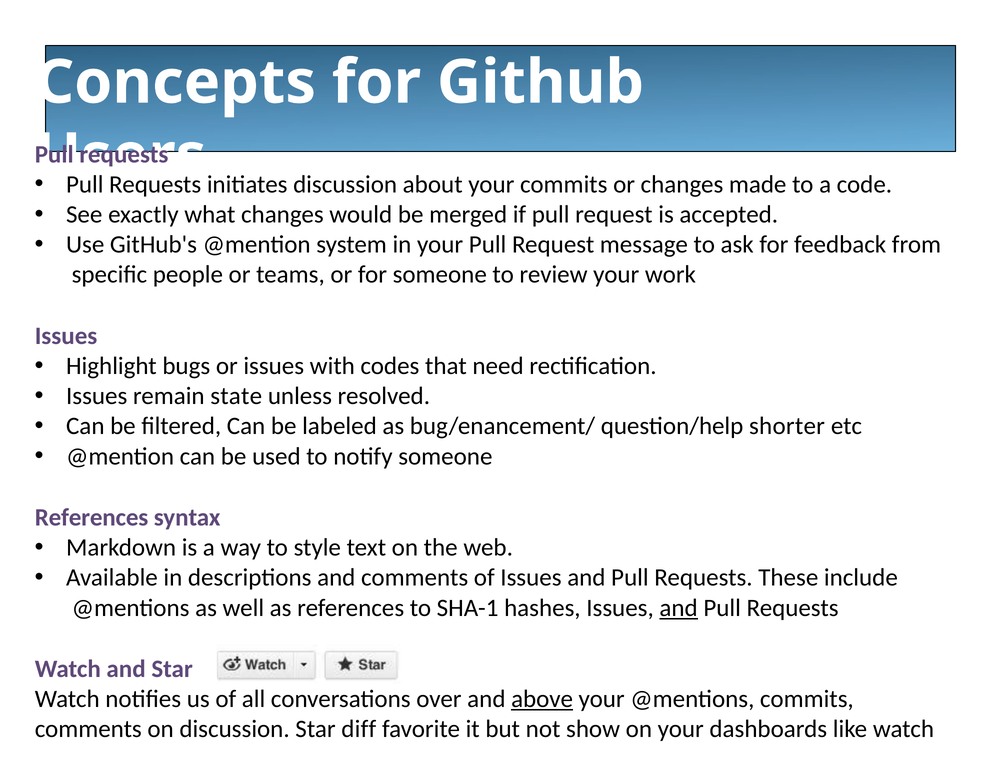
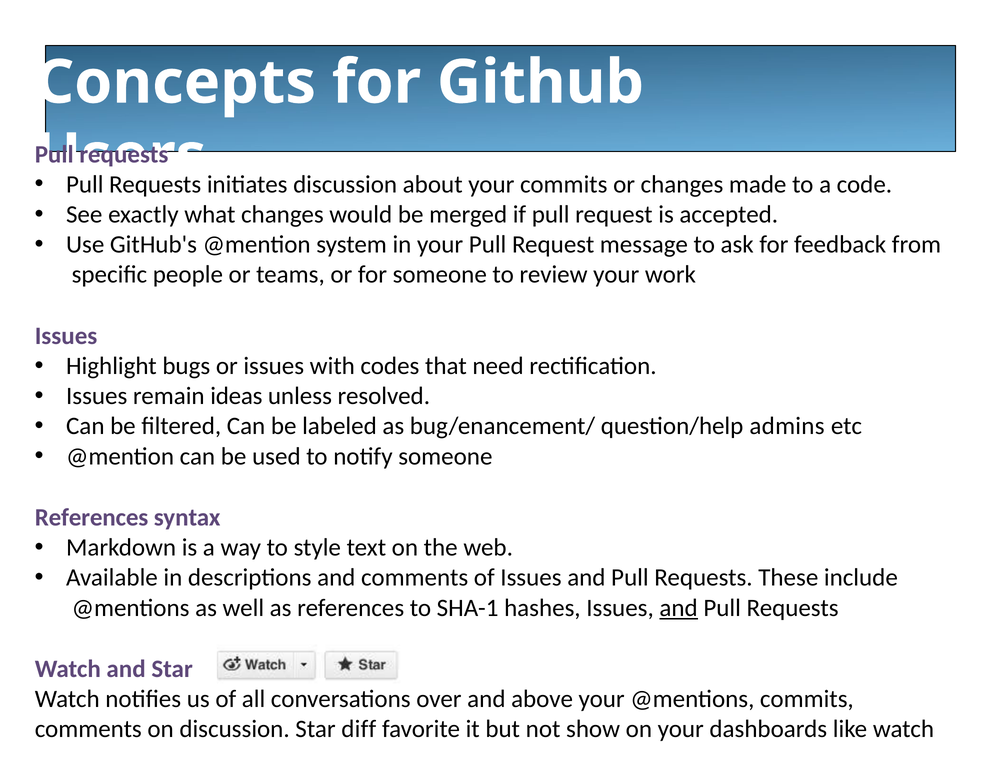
state: state -> ideas (236, 396)
shorter: shorter -> admins (787, 426)
above underline: present -> none (542, 700)
